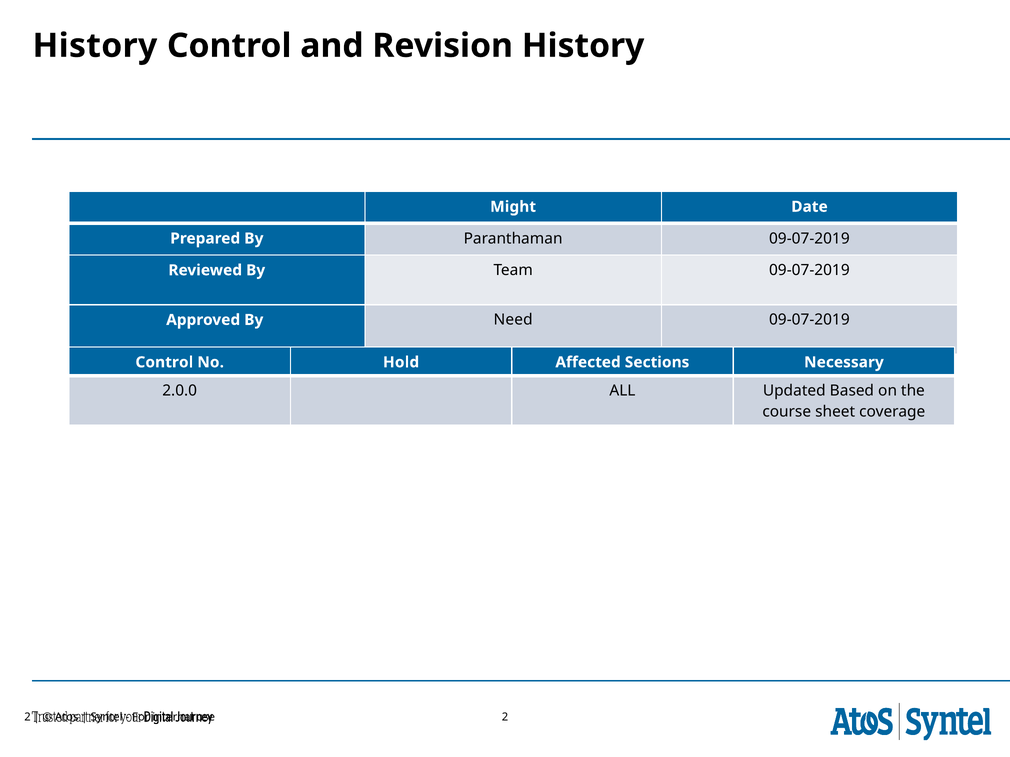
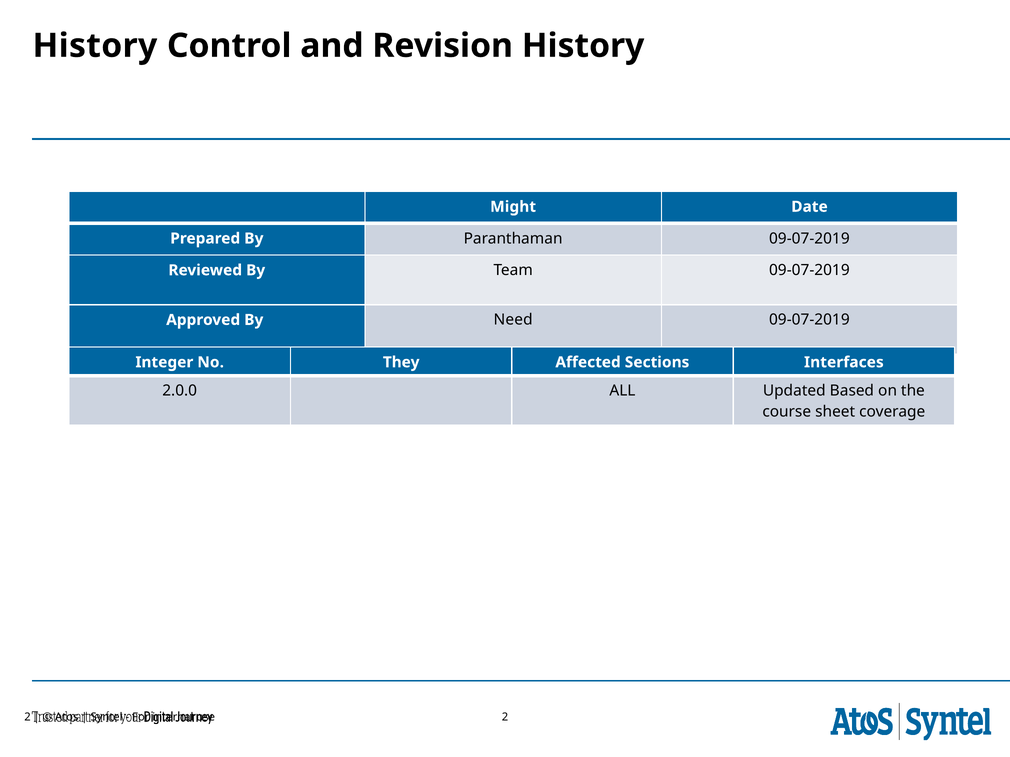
Control: Control -> Integer (164, 362)
Hold: Hold -> They (401, 362)
Necessary: Necessary -> Interfaces (844, 362)
